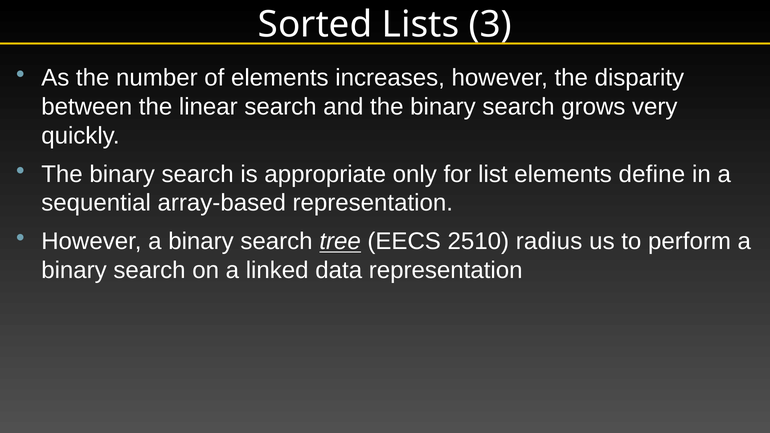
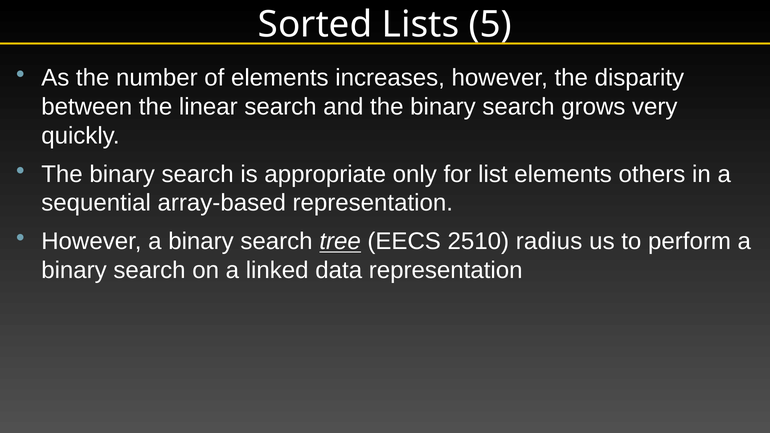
3: 3 -> 5 (490, 25)
define: define -> others (652, 174)
